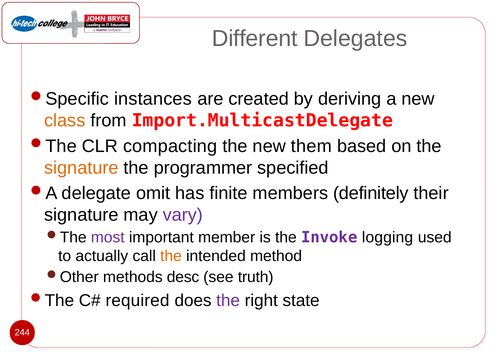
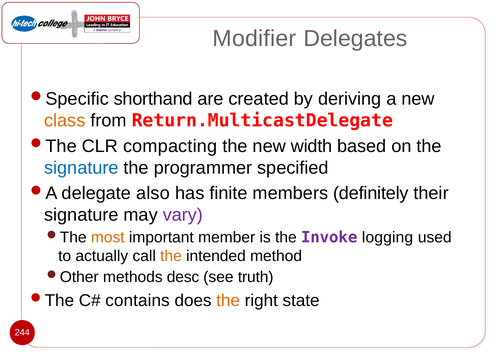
Different: Different -> Modifier (254, 39)
instances: instances -> shorthand (153, 99)
Import.MulticastDelegate: Import.MulticastDelegate -> Return.MulticastDelegate (262, 121)
them: them -> width (312, 146)
signature colour: orange -> blue (81, 168)
omit: omit -> also (153, 194)
most colour: purple -> orange (108, 238)
required: required -> contains (138, 301)
the colour: purple -> orange (228, 301)
